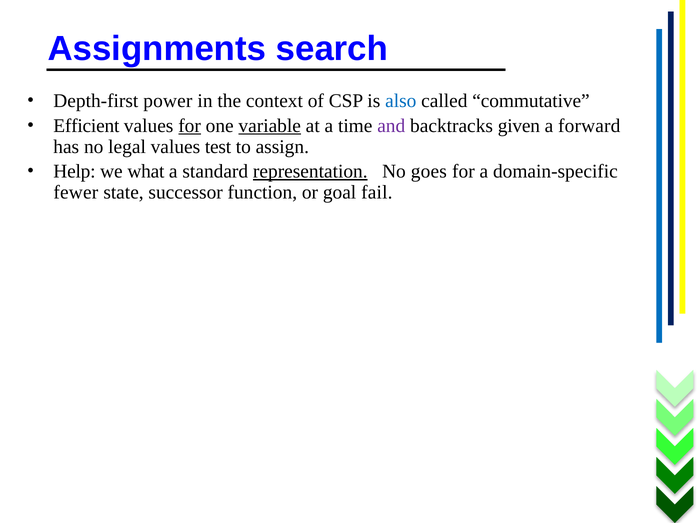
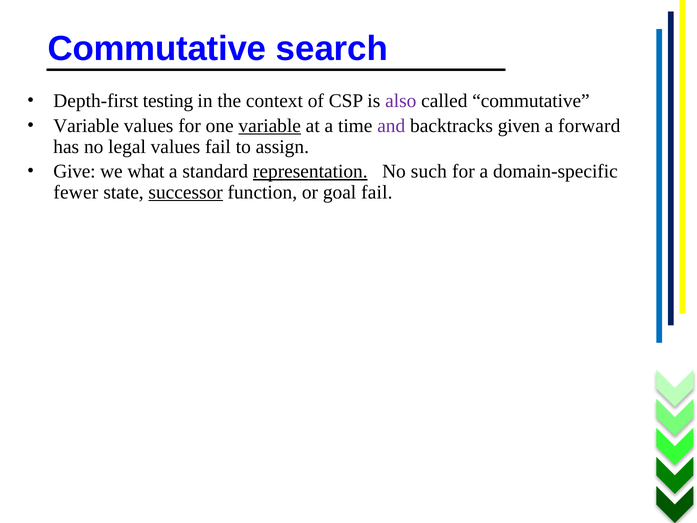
Assignments: Assignments -> Commutative (157, 49)
power: power -> testing (168, 101)
also colour: blue -> purple (401, 101)
Efficient: Efficient -> Variable (86, 126)
for underline: present -> none (190, 126)
values test: test -> fail (218, 147)
Help: Help -> Give (74, 171)
goes: goes -> such (429, 171)
successor underline: none -> present (186, 192)
